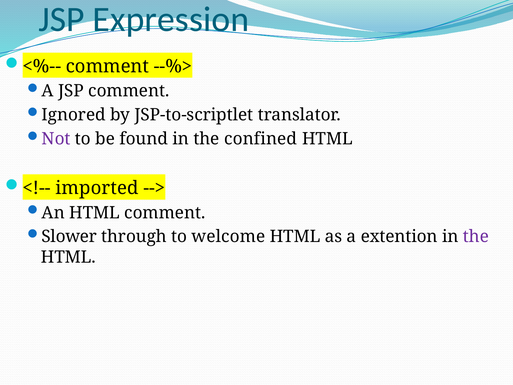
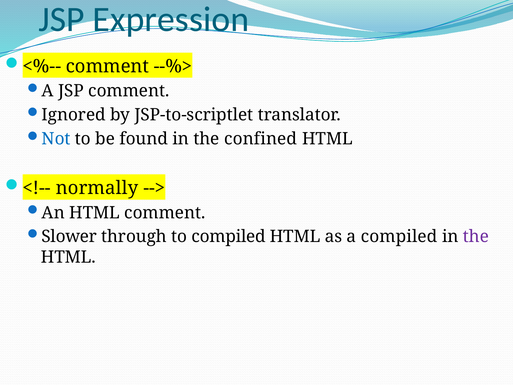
Not colour: purple -> blue (56, 139)
imported: imported -> normally (97, 188)
to welcome: welcome -> compiled (229, 236)
a extention: extention -> compiled (399, 236)
